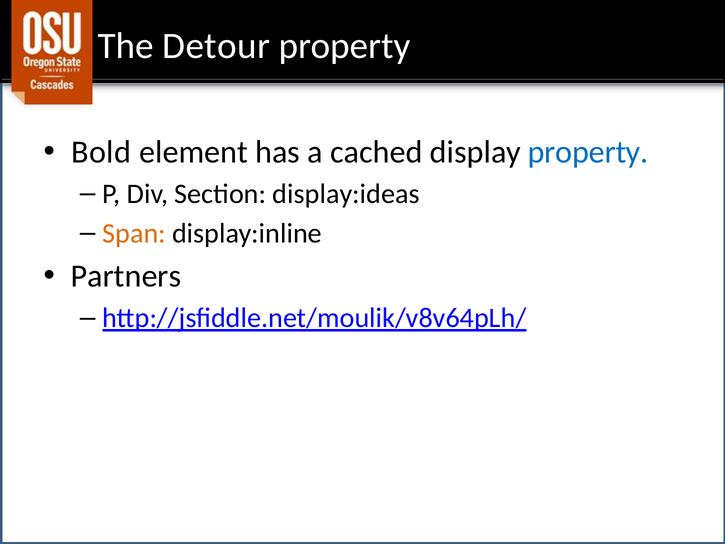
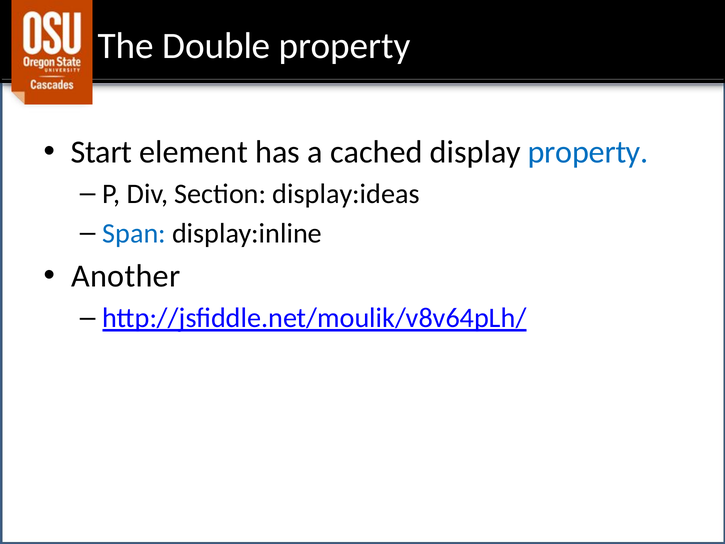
Detour: Detour -> Double (216, 46)
Bold: Bold -> Start (101, 152)
Span colour: orange -> blue (134, 233)
Partners: Partners -> Another (126, 276)
